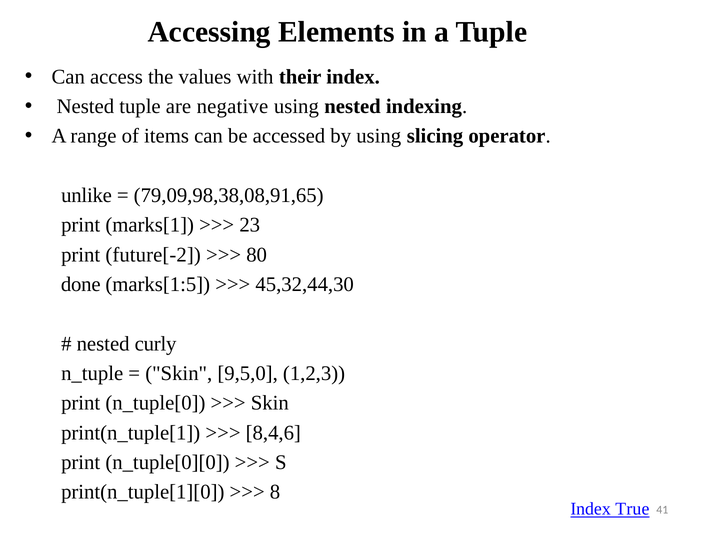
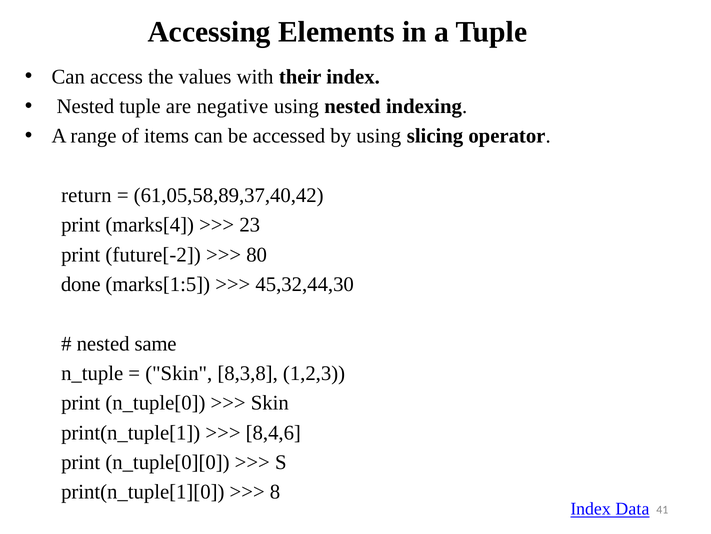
unlike: unlike -> return (86, 195)
79,09,98,38,08,91,65: 79,09,98,38,08,91,65 -> 61,05,58,89,37,40,42 (229, 195)
marks[1: marks[1 -> marks[4 (150, 225)
curly: curly -> same (156, 343)
9,5,0: 9,5,0 -> 8,3,8 (248, 373)
True: True -> Data (632, 508)
